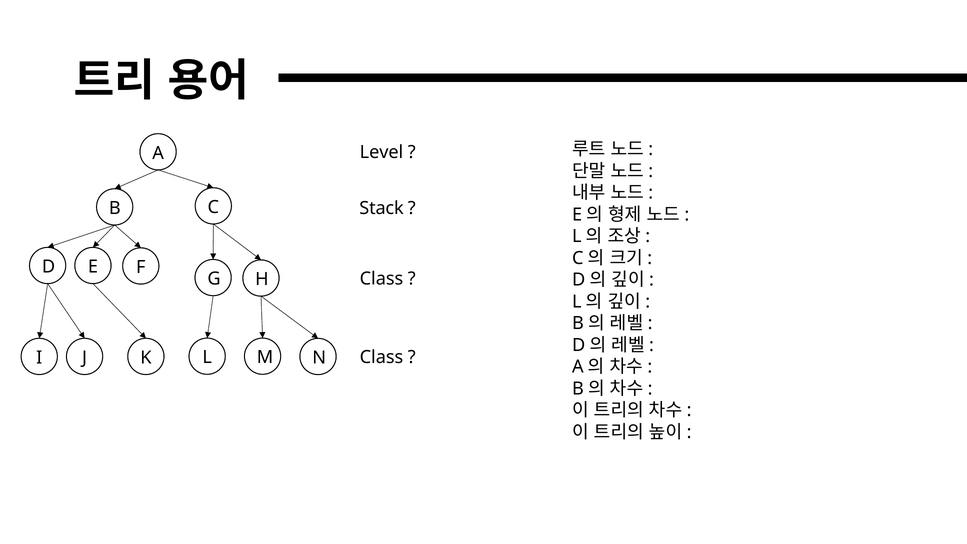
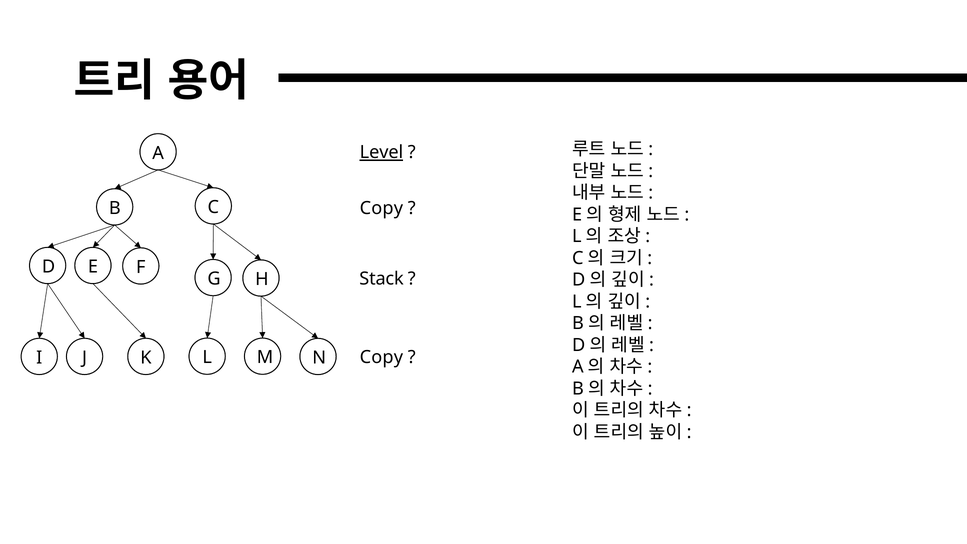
Level underline: none -> present (381, 152)
Stack: Stack -> Copy (381, 208)
Class: Class -> Stack (382, 279)
Class: Class -> Copy (381, 357)
